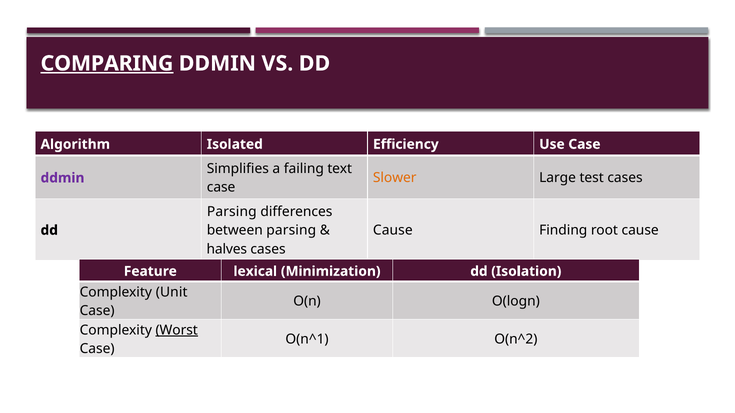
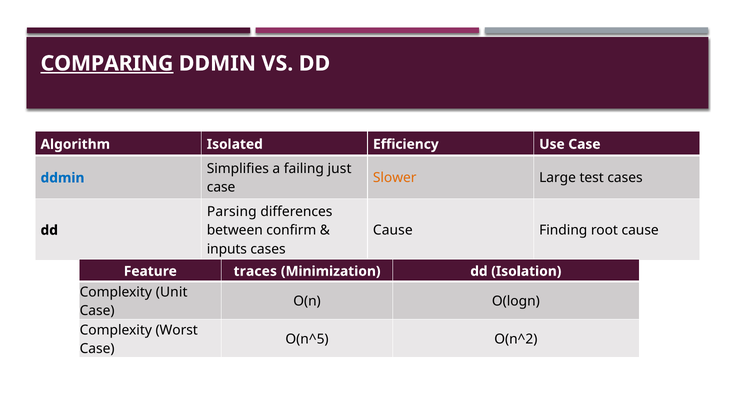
text: text -> just (340, 169)
ddmin colour: purple -> blue (62, 178)
between parsing: parsing -> confirm (291, 230)
halves: halves -> inputs (227, 249)
lexical: lexical -> traces (255, 272)
Worst underline: present -> none (177, 330)
O(n^1: O(n^1 -> O(n^5 (307, 340)
